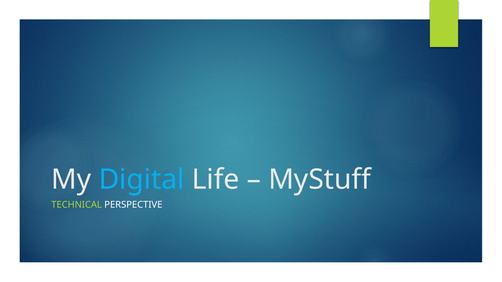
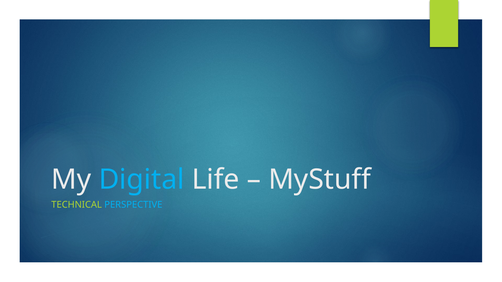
PERSPECTIVE colour: white -> light blue (133, 205)
